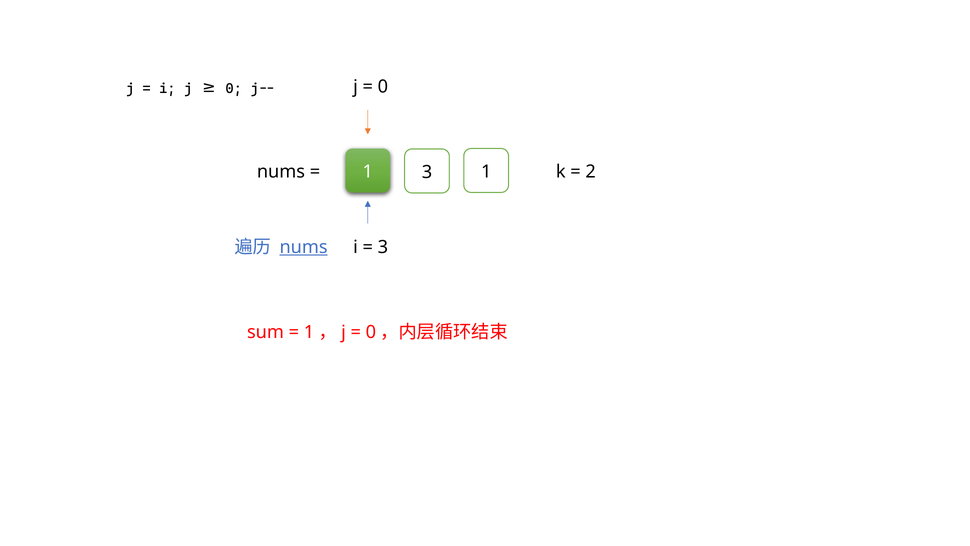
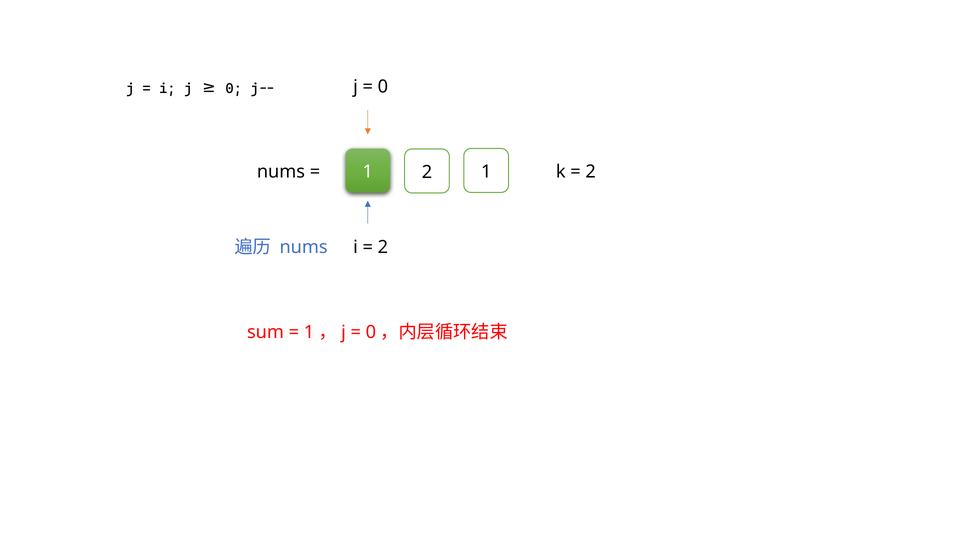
1 3: 3 -> 2 (427, 172)
nums underline: present -> none (304, 247)
3: 3 -> 2 (383, 247)
